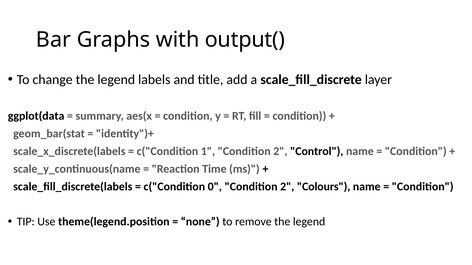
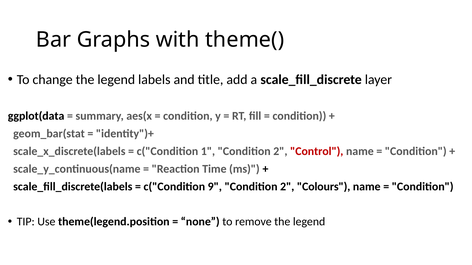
output(: output( -> theme( (245, 40)
Control colour: black -> red (317, 152)
0: 0 -> 9 (215, 187)
